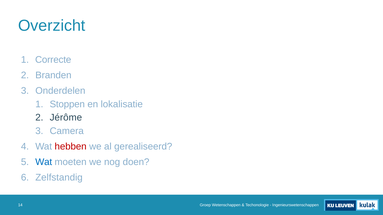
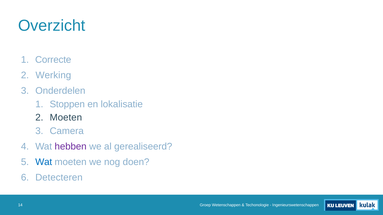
Branden: Branden -> Werking (53, 75)
Jérôme: Jérôme -> Moeten (66, 118)
hebben colour: red -> purple (71, 147)
Zelfstandig: Zelfstandig -> Detecteren (59, 178)
